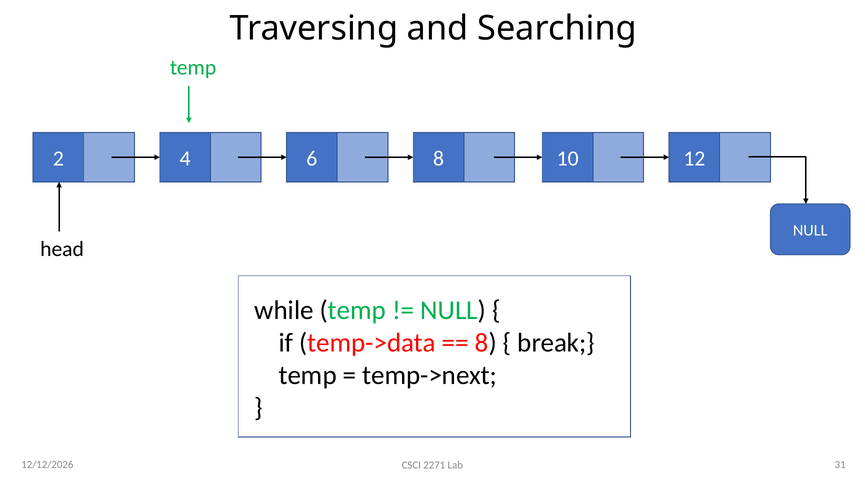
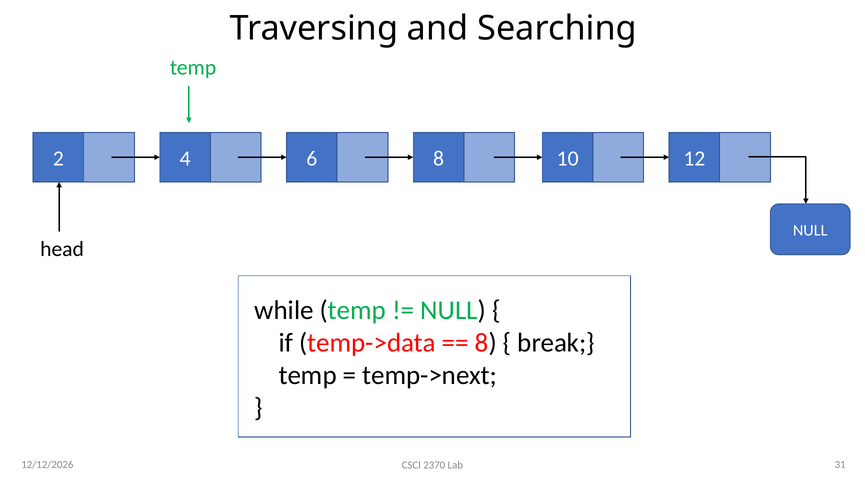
2271: 2271 -> 2370 (434, 465)
